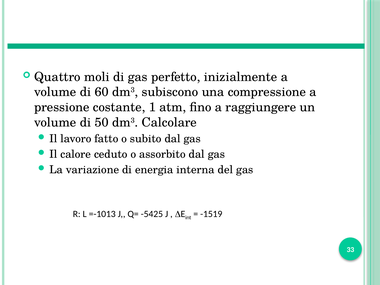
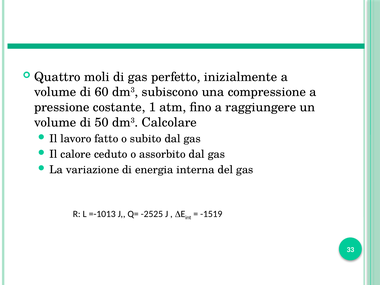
-5425: -5425 -> -2525 (152, 214)
